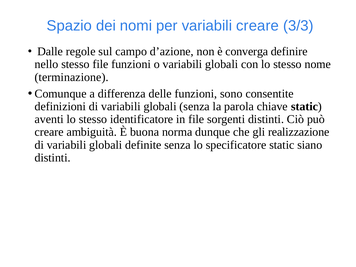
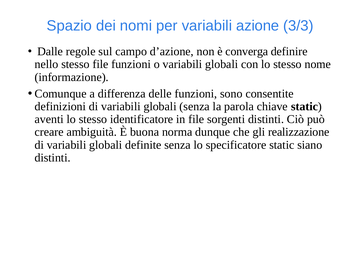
variabili creare: creare -> azione (258, 26)
terminazione: terminazione -> informazione (72, 77)
